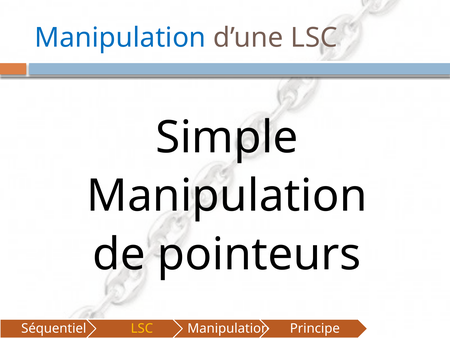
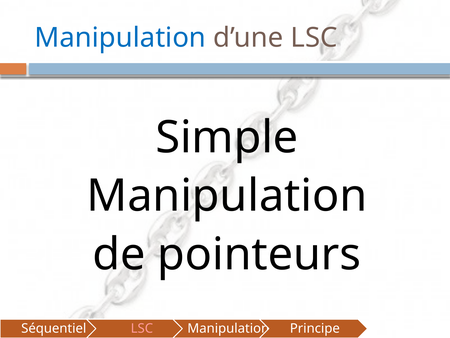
LSC colour: yellow -> pink (142, 328)
